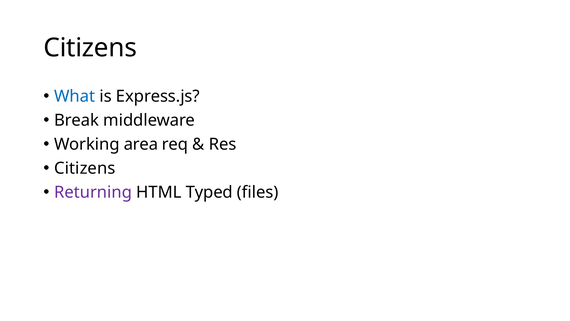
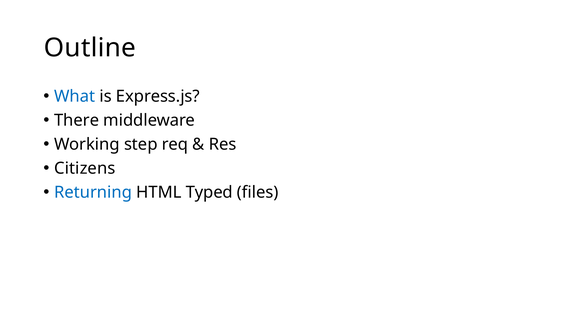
Citizens: Citizens -> Outline (90, 48)
Break: Break -> There (77, 120)
area: area -> step (141, 144)
Returning colour: purple -> blue (93, 192)
